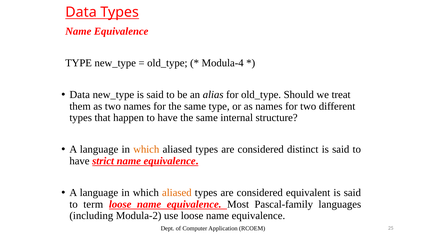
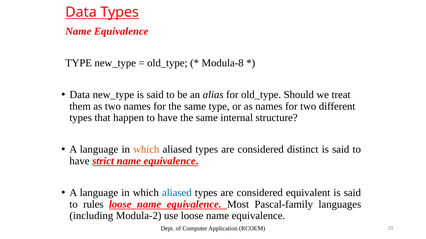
Modula-4: Modula-4 -> Modula-8 (223, 63)
aliased colour: orange -> blue (177, 193)
term: term -> rules (93, 205)
